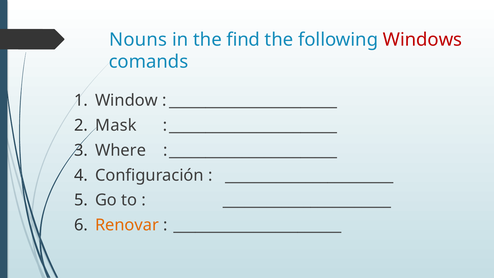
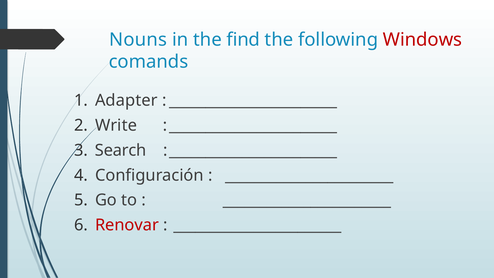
Window: Window -> Adapter (126, 100)
Mask: Mask -> Write (116, 125)
Where: Where -> Search (121, 150)
Renovar colour: orange -> red (127, 225)
